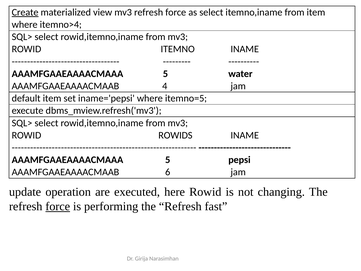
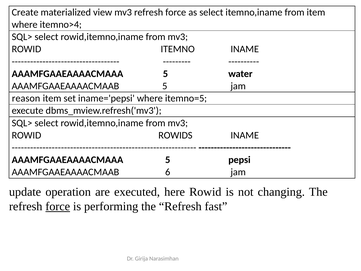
Create underline: present -> none (25, 12)
AAAMFGAAEAAAACMAAB 4: 4 -> 5 (165, 86)
default: default -> reason (26, 98)
